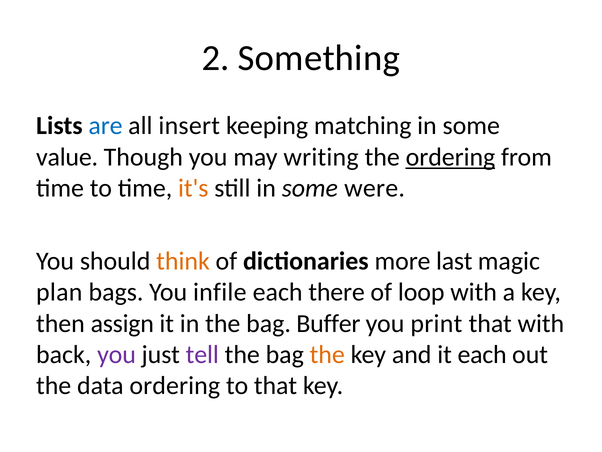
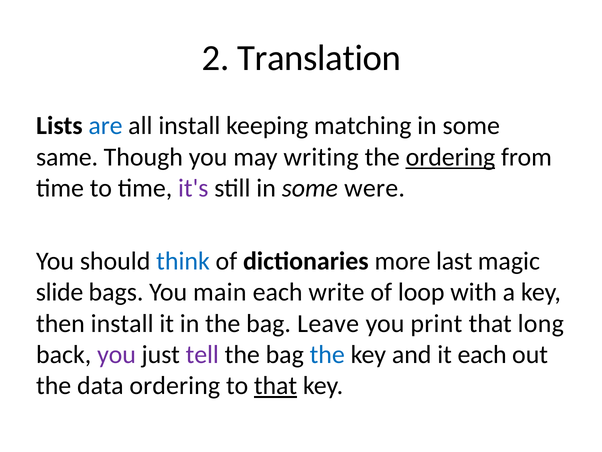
Something: Something -> Translation (319, 58)
all insert: insert -> install (189, 126)
value: value -> same (67, 157)
it's colour: orange -> purple (193, 188)
think colour: orange -> blue (183, 261)
plan: plan -> slide (60, 292)
infile: infile -> main (220, 292)
there: there -> write (336, 292)
then assign: assign -> install (122, 323)
Buffer: Buffer -> Leave (328, 323)
that with: with -> long (541, 323)
the colour: orange -> blue (327, 354)
that underline: none -> present (276, 385)
